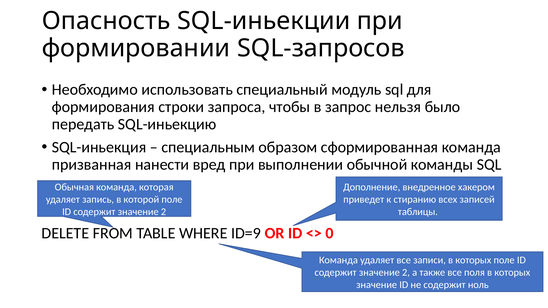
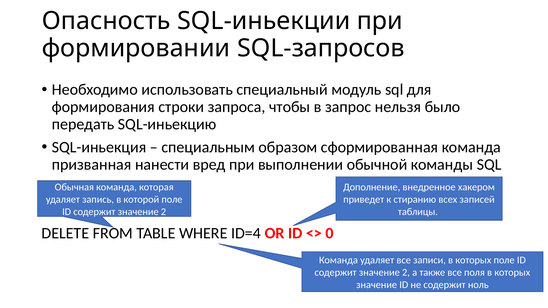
ID=9: ID=9 -> ID=4 (246, 233)
